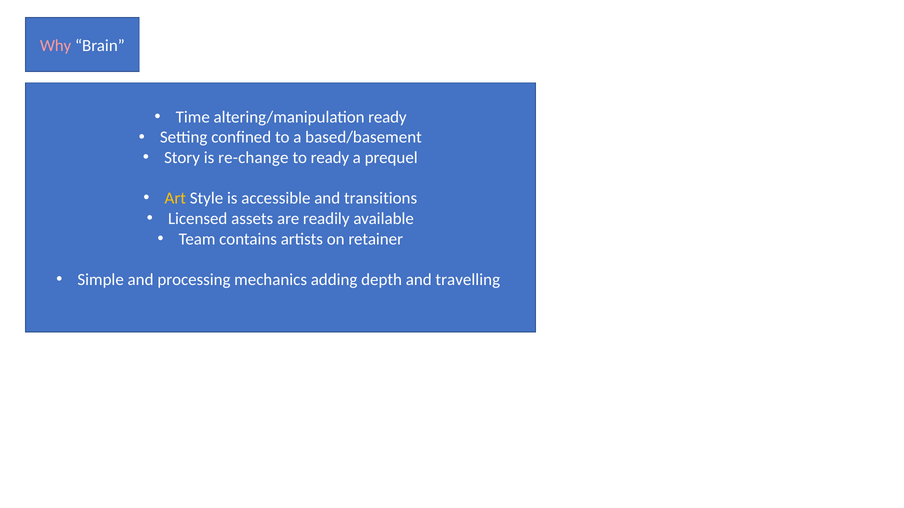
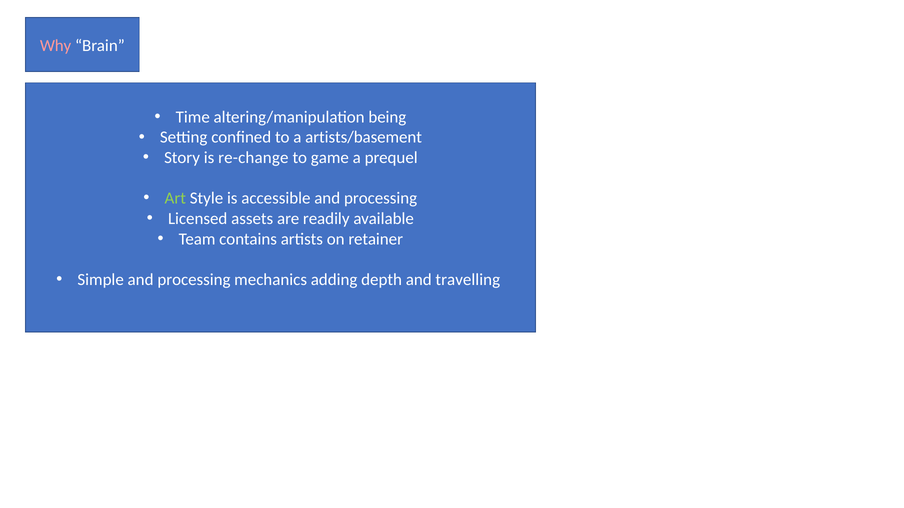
altering/manipulation ready: ready -> being (387, 117)
based/basement: based/basement -> artists/basement (364, 137)
to ready: ready -> game (330, 158)
Art colour: yellow -> light green (175, 198)
accessible and transitions: transitions -> processing (381, 198)
